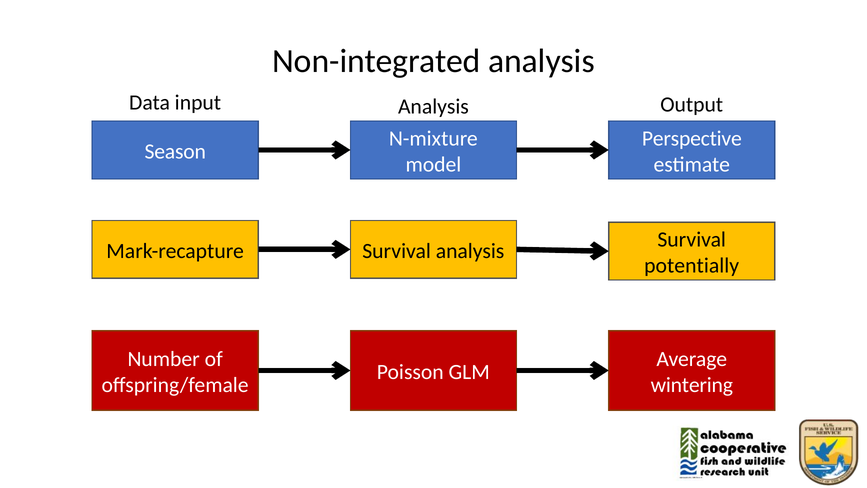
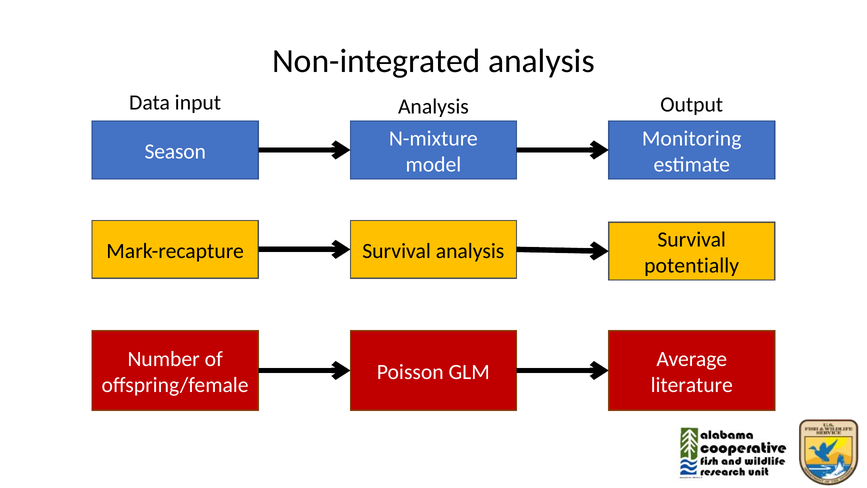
Perspective: Perspective -> Monitoring (692, 138)
wintering: wintering -> literature (692, 385)
